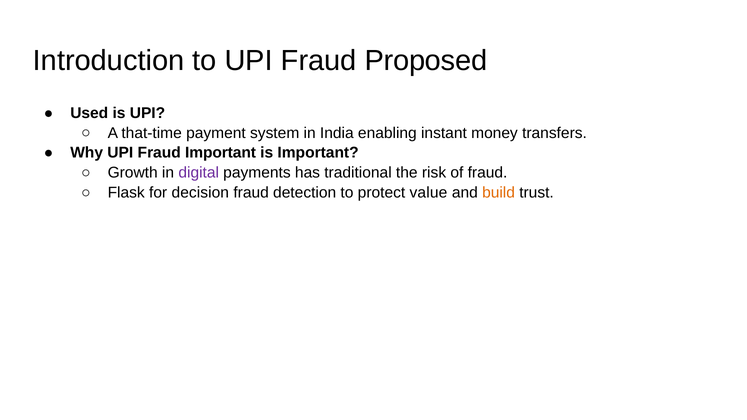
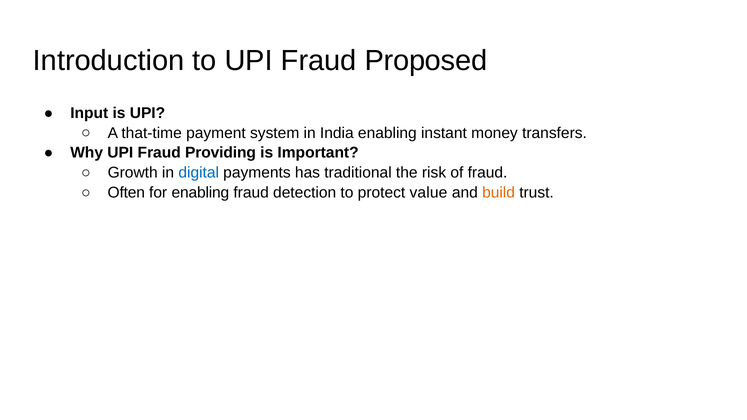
Used: Used -> Input (89, 113)
Fraud Important: Important -> Providing (221, 153)
digital colour: purple -> blue (199, 173)
Flask: Flask -> Often (126, 193)
for decision: decision -> enabling (200, 193)
